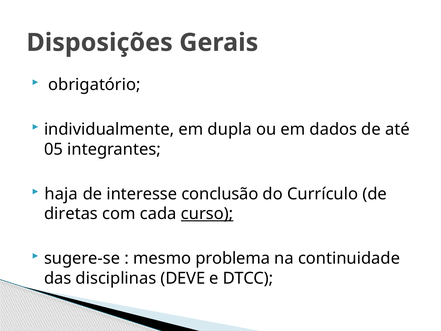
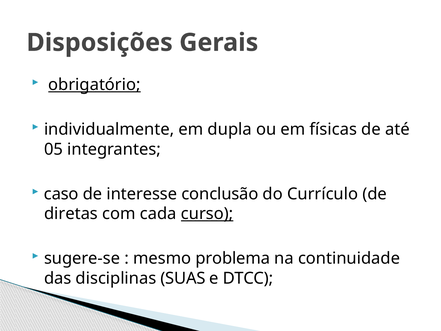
obrigatório underline: none -> present (94, 85)
dados: dados -> físicas (333, 129)
haja: haja -> caso (61, 194)
DEVE: DEVE -> SUAS (183, 278)
